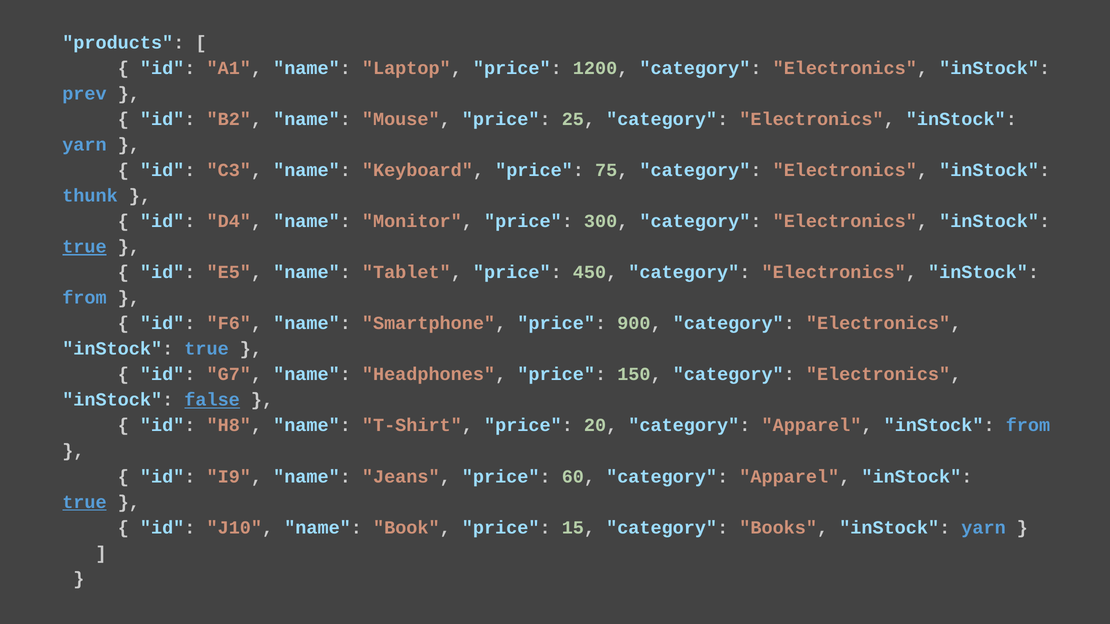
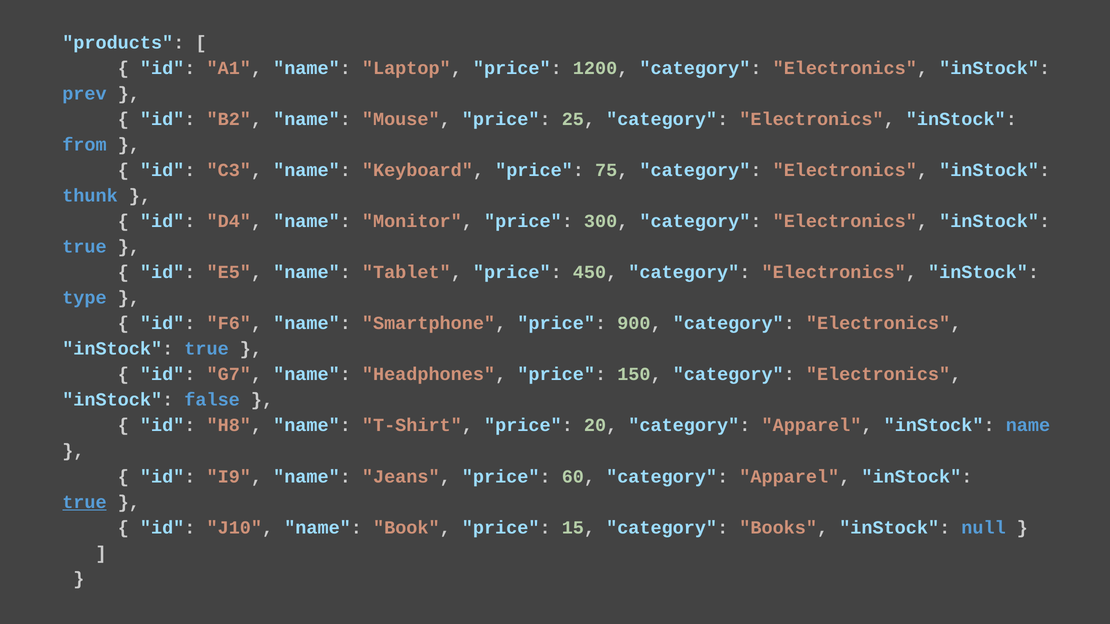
yarn: yarn -> from (84, 145)
true underline: present -> none (84, 247)
from: from -> type (84, 298)
false underline: present -> none (212, 400)
Apparel inStock from: from -> name (1028, 426)
Books inStock yarn: yarn -> null (984, 528)
